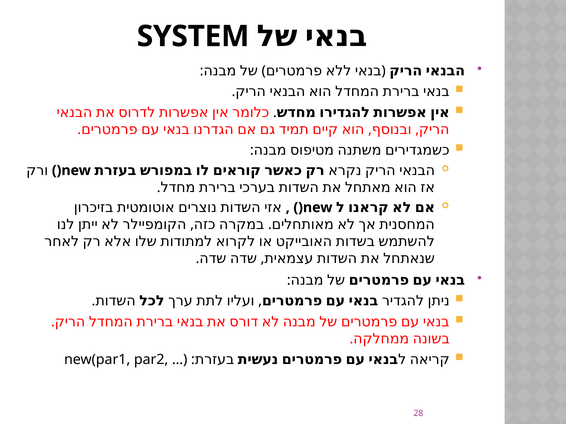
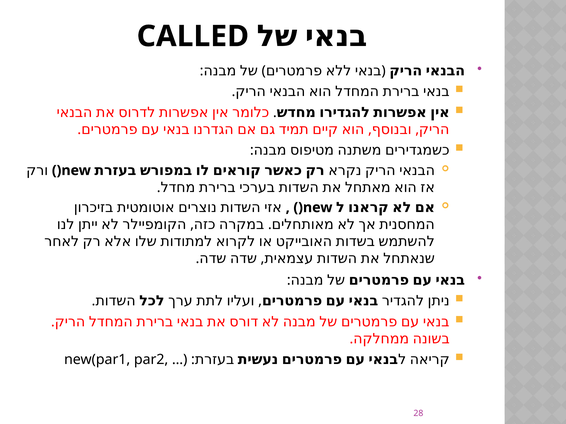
SYSTEM: SYSTEM -> CALLED (193, 36)
